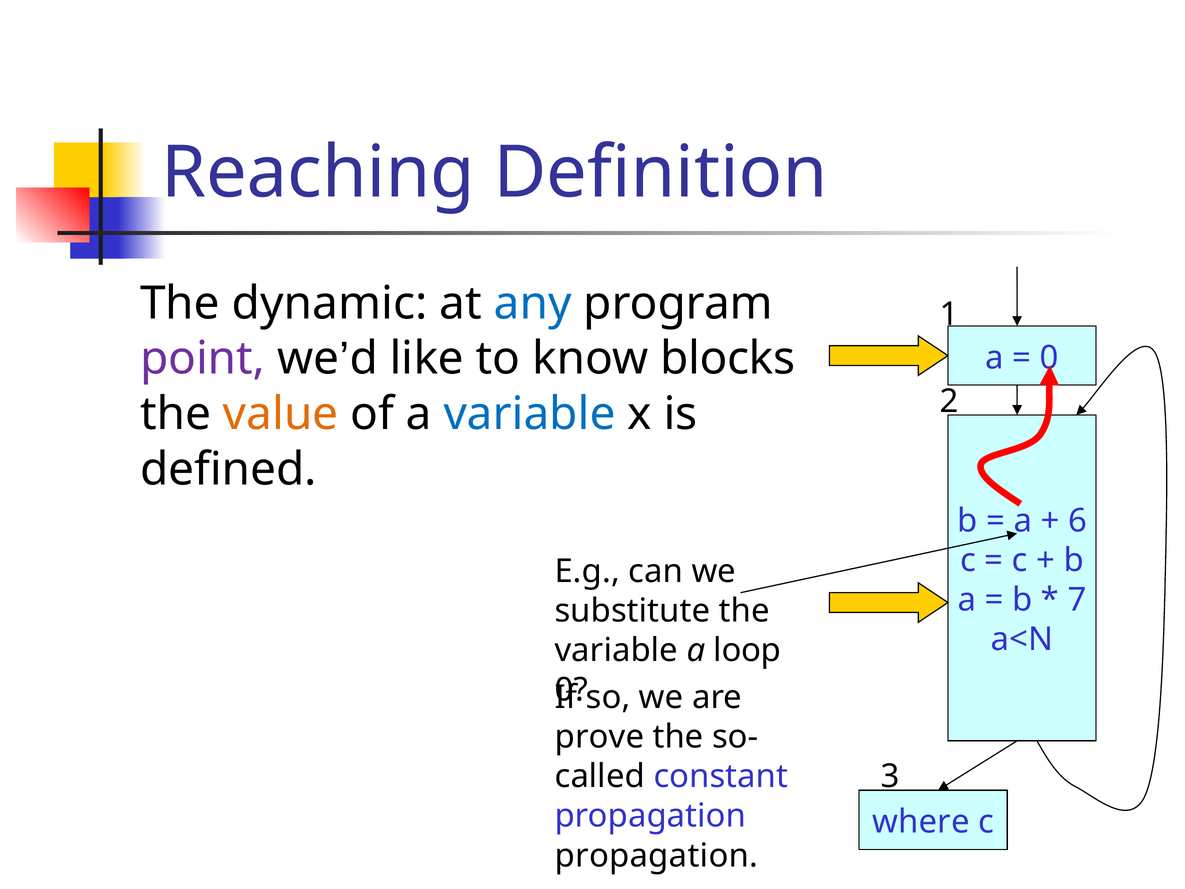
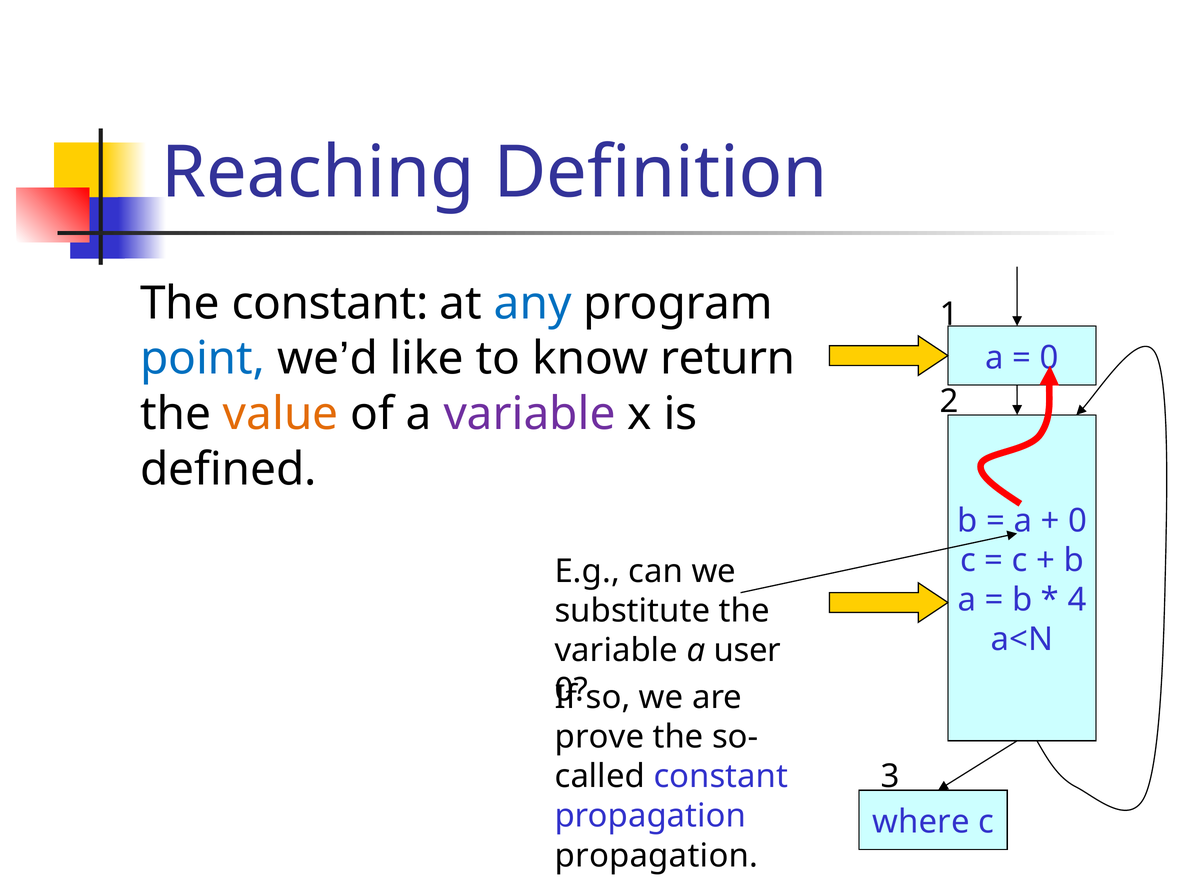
The dynamic: dynamic -> constant (330, 303)
point colour: purple -> blue (203, 359)
blocks: blocks -> return (728, 359)
variable colour: blue -> purple (530, 414)
6: 6 -> 0 (1077, 521)
7: 7 -> 4 (1077, 600)
loop: loop -> user (747, 650)
